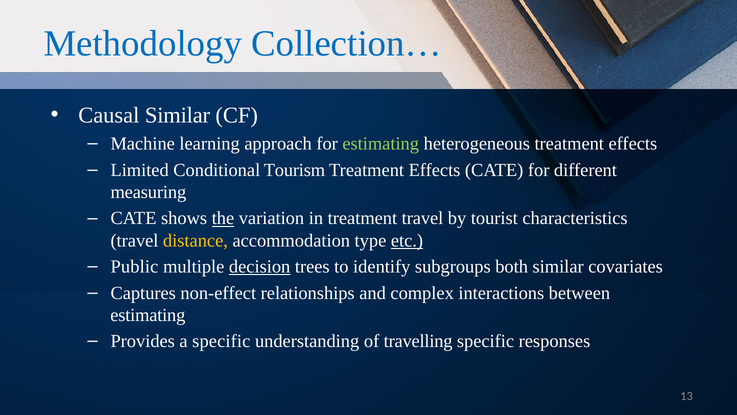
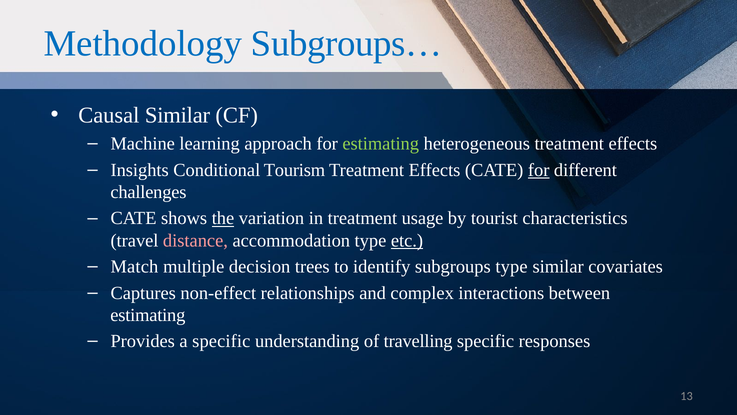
Collection…: Collection… -> Subgroups… (347, 44)
Limited: Limited -> Insights (140, 170)
for underline: none -> present (539, 170)
measuring: measuring -> challenges (148, 192)
treatment travel: travel -> usage (423, 218)
distance colour: yellow -> pink (195, 240)
Public: Public -> Match (134, 266)
decision underline: present -> none (260, 266)
subgroups both: both -> type (512, 266)
